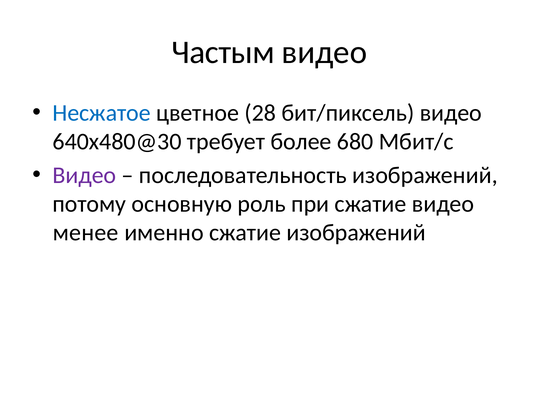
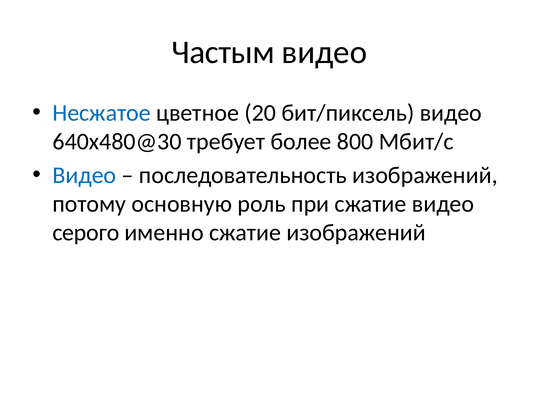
28: 28 -> 20 (260, 113)
680: 680 -> 800 (355, 142)
Видео colour: purple -> blue (84, 175)
менее: менее -> серого (86, 233)
